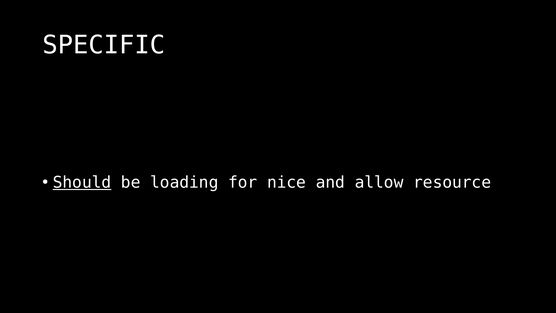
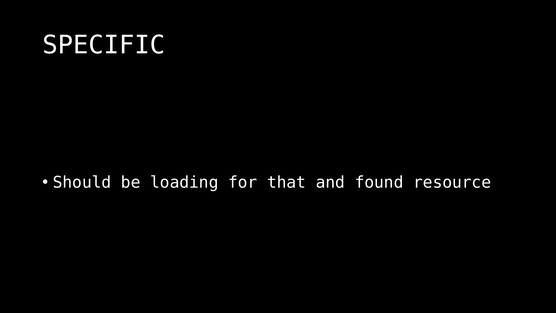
Should underline: present -> none (82, 182)
nice: nice -> that (287, 182)
allow: allow -> found (379, 182)
